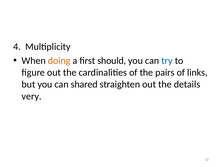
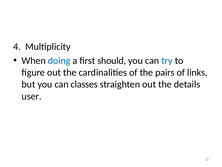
doing colour: orange -> blue (59, 60)
shared: shared -> classes (84, 84)
very: very -> user (32, 96)
